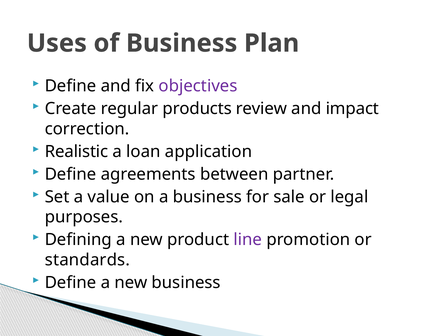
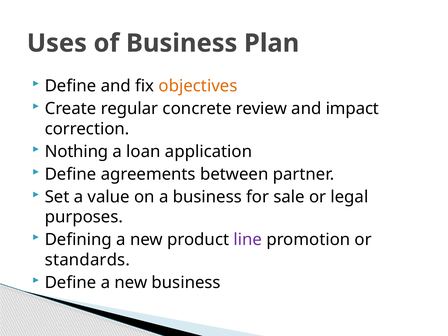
objectives colour: purple -> orange (198, 86)
products: products -> concrete (197, 109)
Realistic: Realistic -> Nothing (77, 152)
